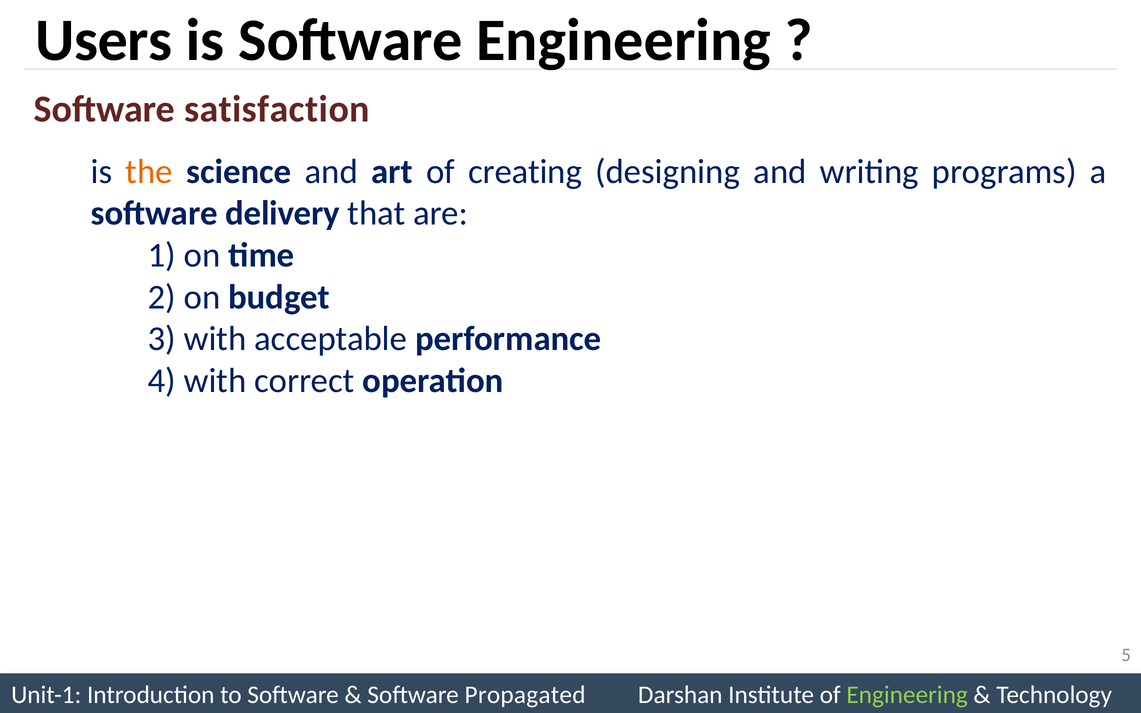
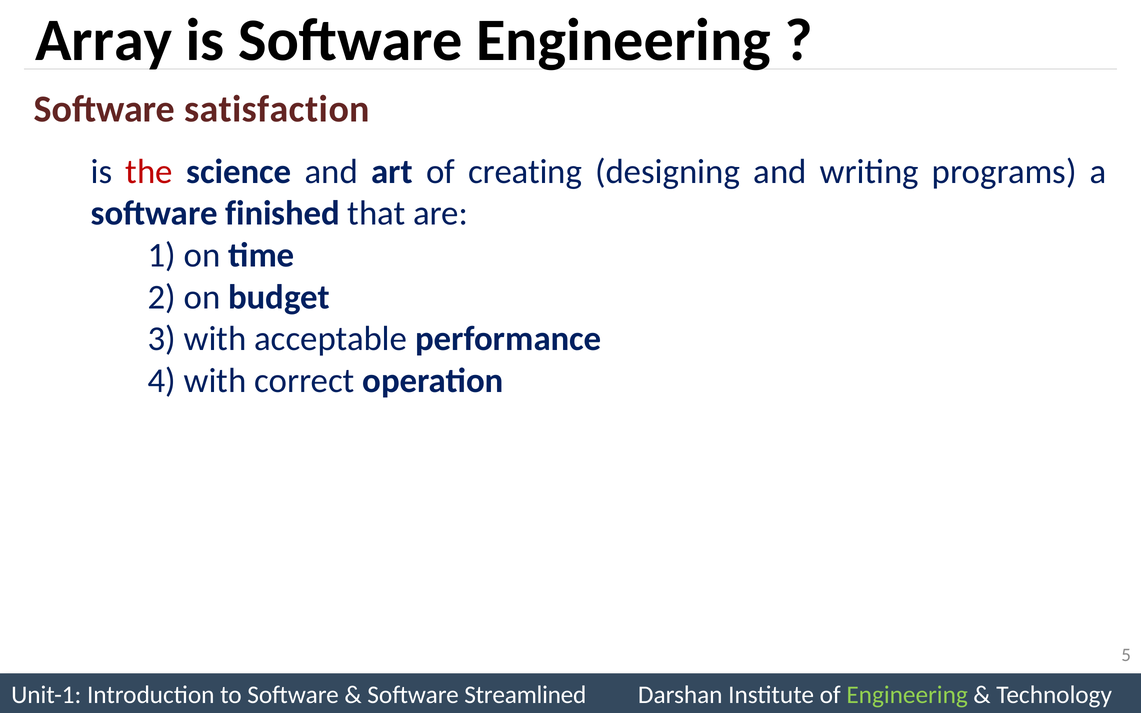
Users: Users -> Array (104, 40)
the colour: orange -> red (149, 172)
delivery: delivery -> finished (283, 213)
Propagated: Propagated -> Streamlined (525, 695)
